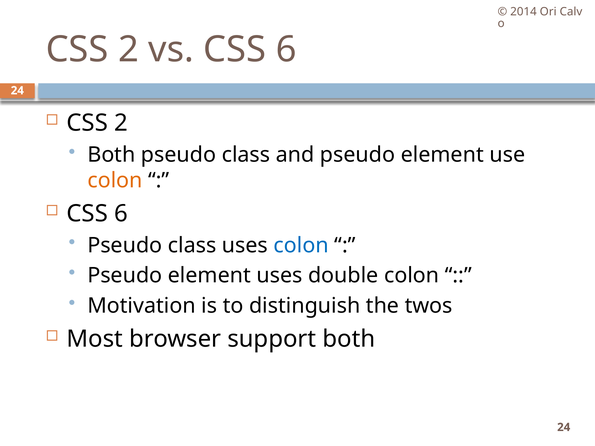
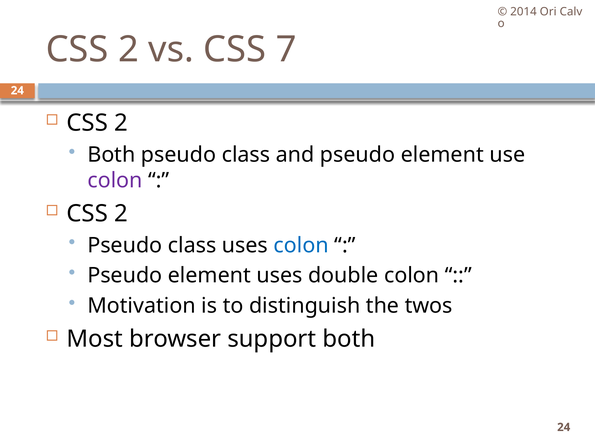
vs CSS 6: 6 -> 7 (286, 50)
colon colour: orange -> purple (115, 181)
6: 6 -> 2 (121, 214)
